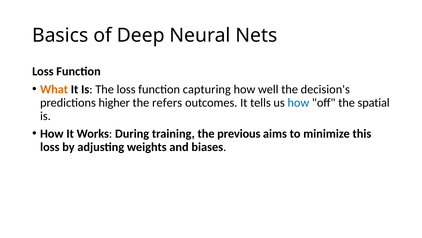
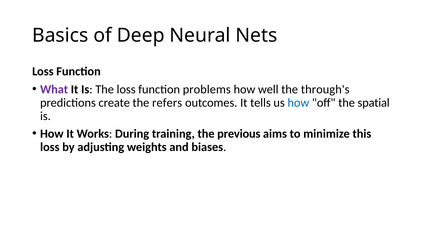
What colour: orange -> purple (54, 89)
capturing: capturing -> problems (207, 89)
decision's: decision's -> through's (325, 89)
higher: higher -> create (114, 102)
